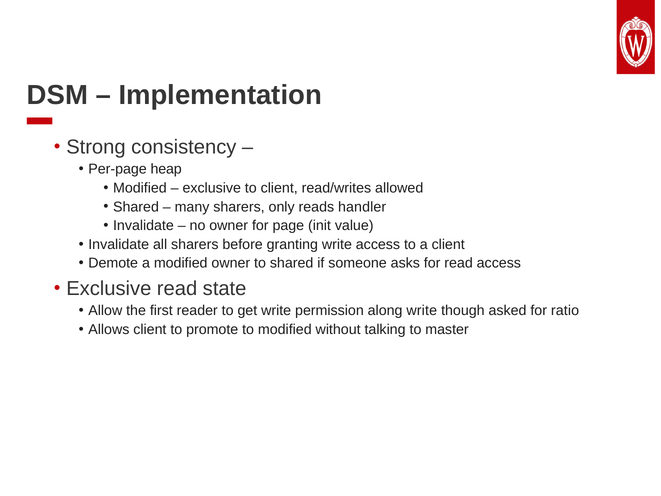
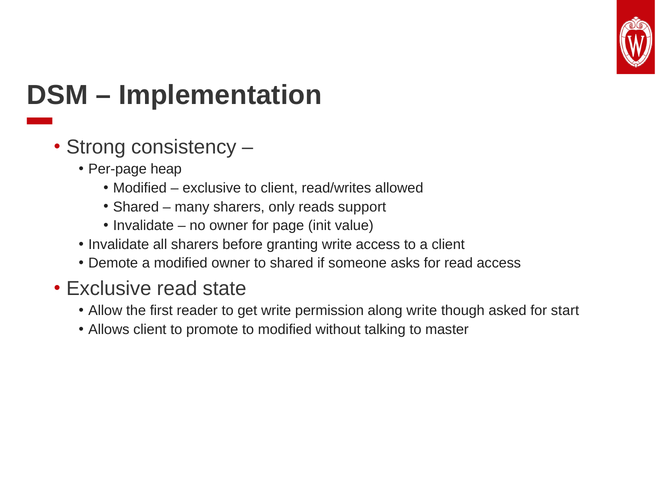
handler: handler -> support (362, 207)
ratio: ratio -> start (565, 311)
